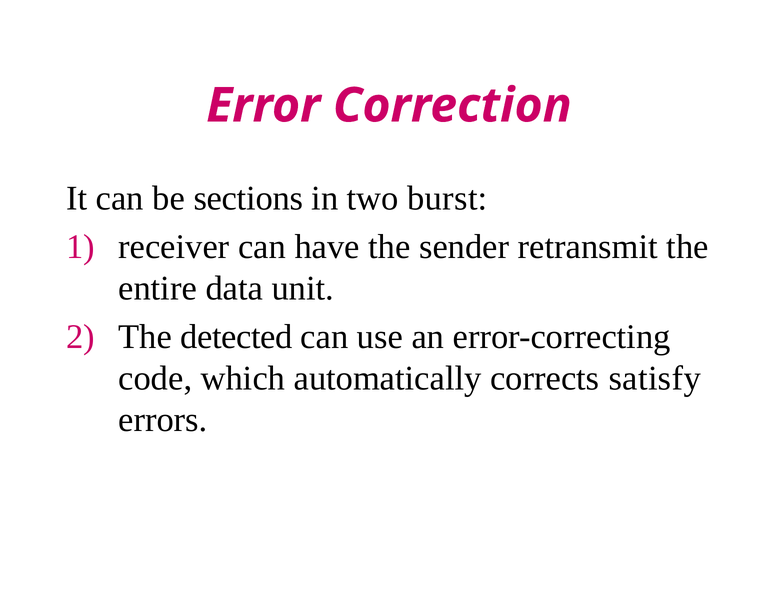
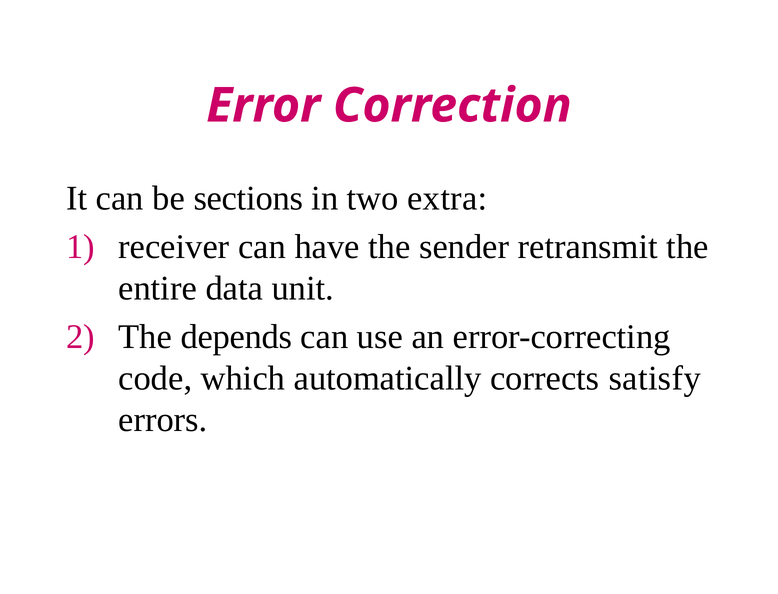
burst: burst -> extra (447, 198)
detected: detected -> depends (236, 337)
